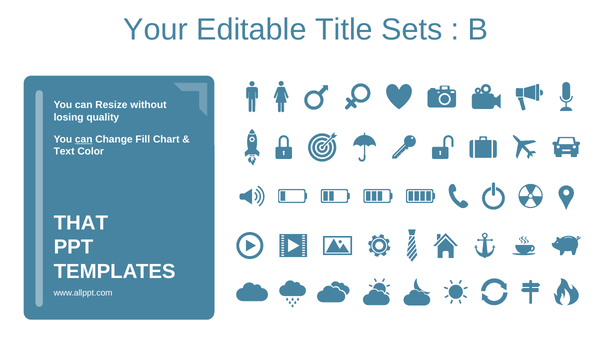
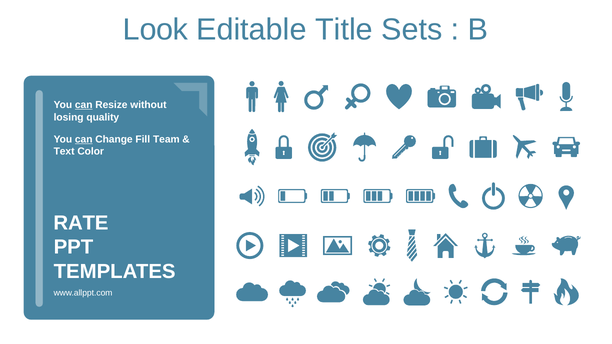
Your: Your -> Look (156, 30)
can underline: none -> present (84, 105)
Chart: Chart -> Team (166, 139)
THAT: THAT -> RATE (81, 223)
